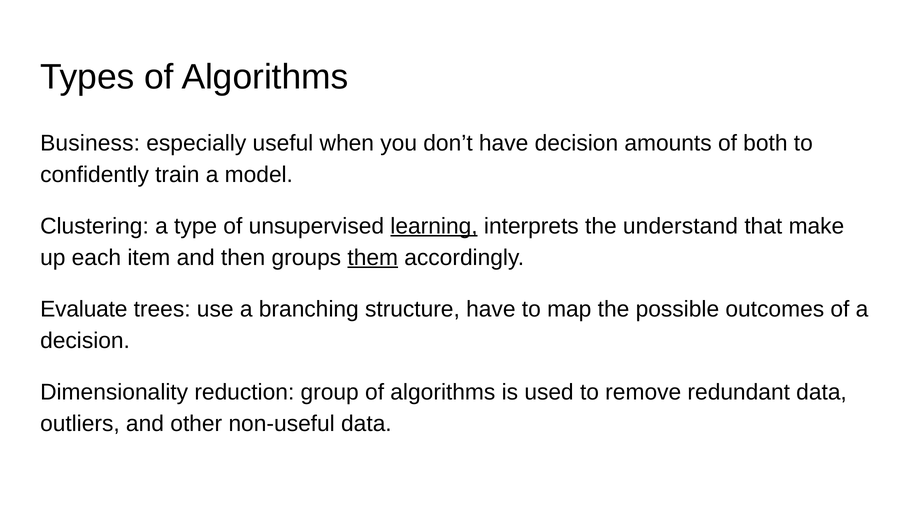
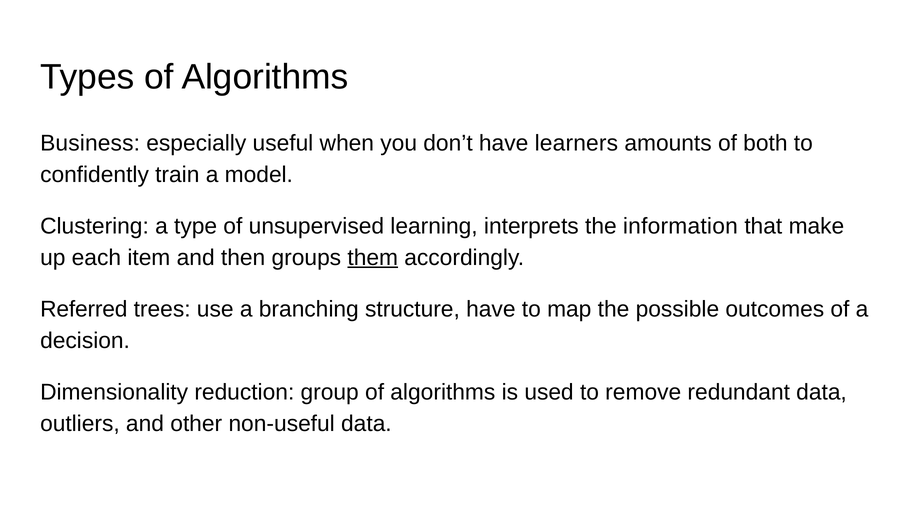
have decision: decision -> learners (576, 143)
learning underline: present -> none (434, 226)
understand: understand -> information (680, 226)
Evaluate: Evaluate -> Referred (84, 309)
